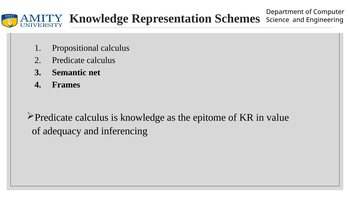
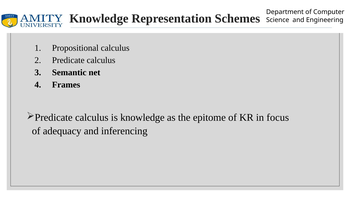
value: value -> focus (278, 117)
